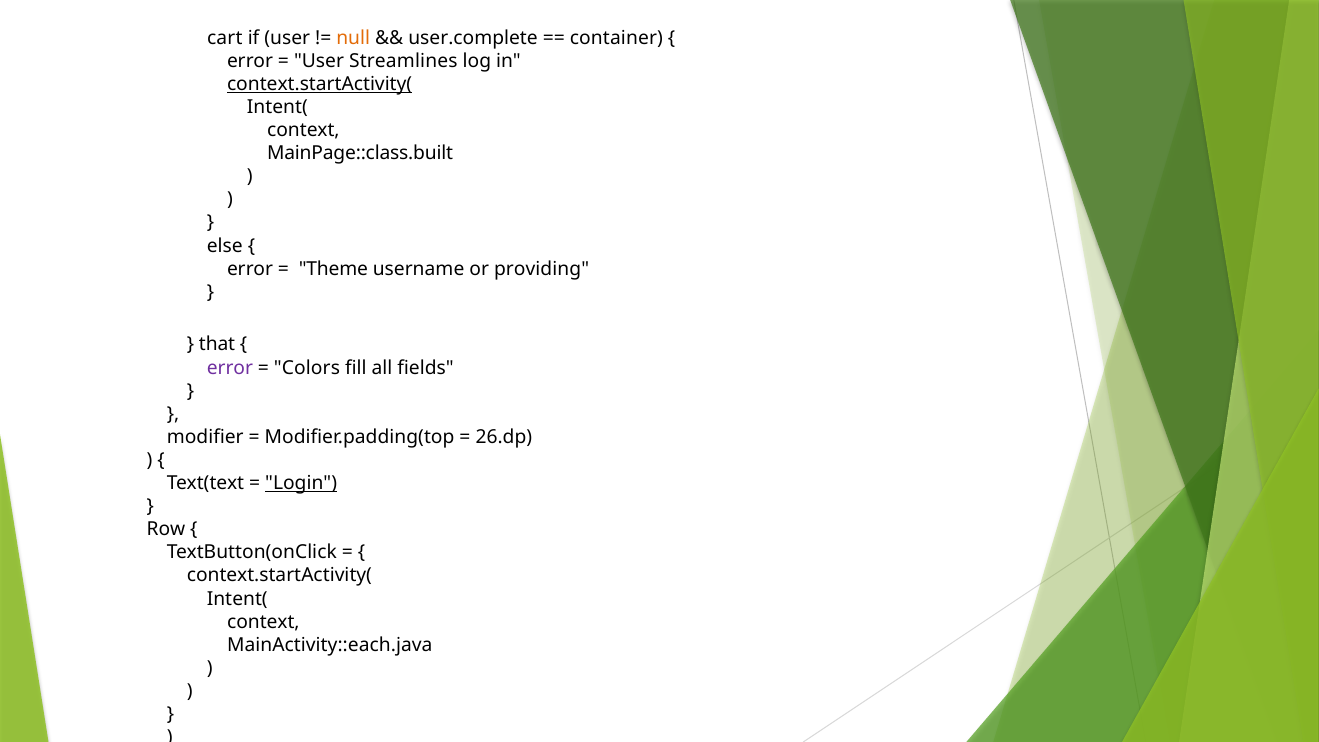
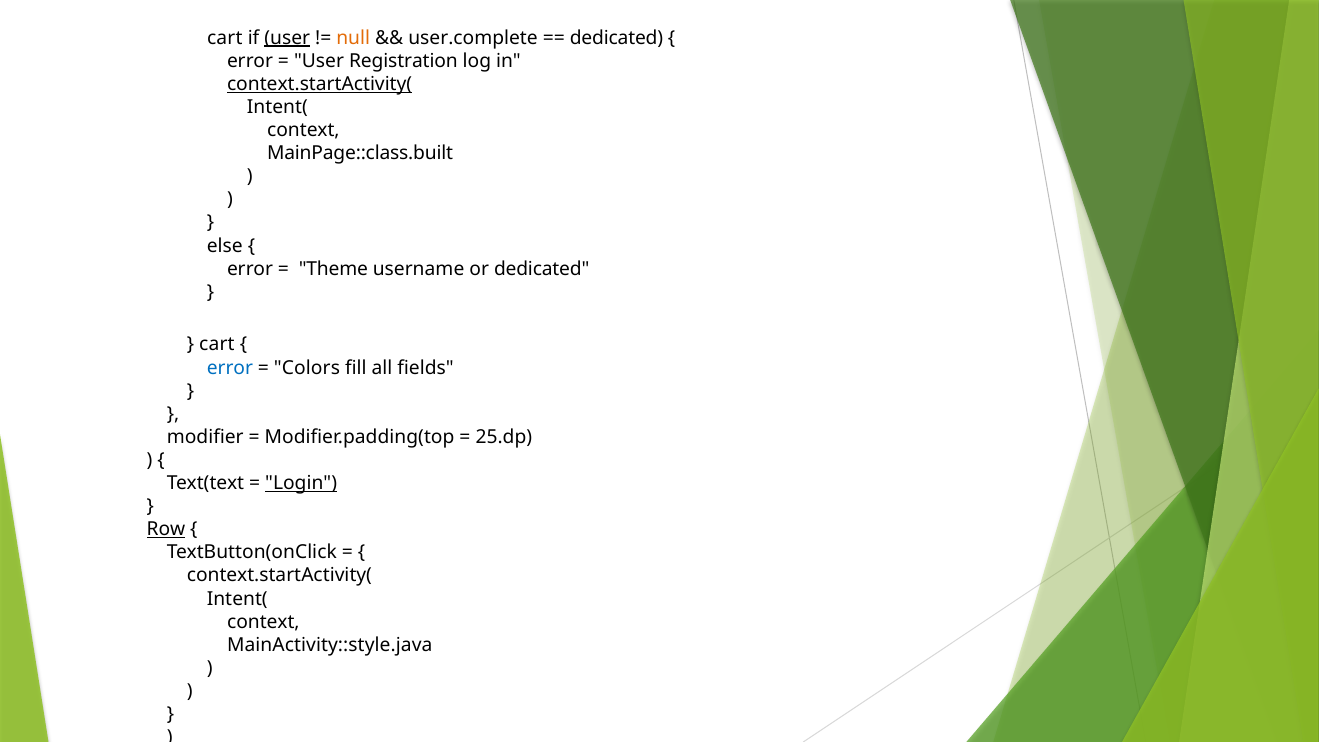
user underline: none -> present (287, 38)
container: container -> dedicated (616, 38)
Streamlines: Streamlines -> Registration (403, 61)
or providing: providing -> dedicated (542, 269)
that: that -> cart (217, 345)
error colour: purple -> blue (230, 368)
26.dp: 26.dp -> 25.dp (504, 437)
Row underline: none -> present (166, 529)
MainActivity::each.java: MainActivity::each.java -> MainActivity::style.java (330, 645)
